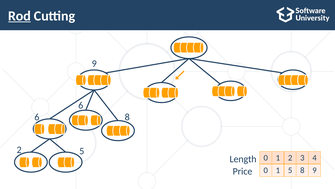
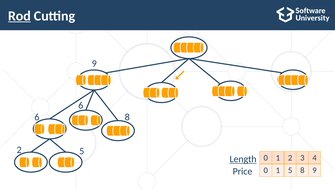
Length underline: none -> present (243, 159)
